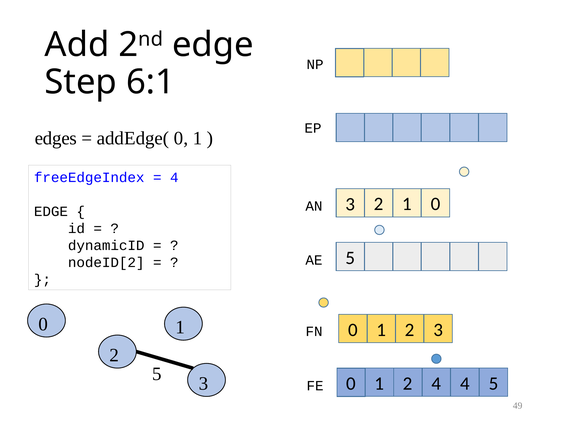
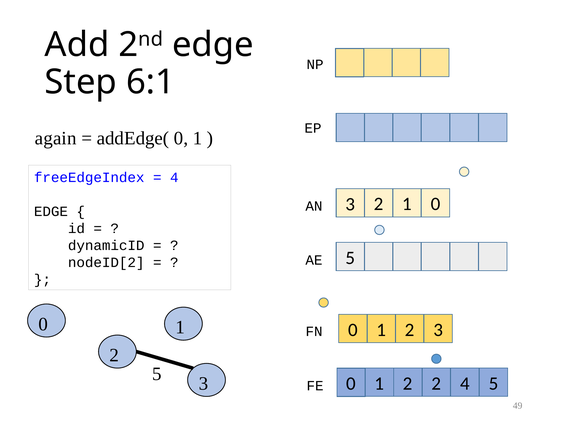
edges: edges -> again (56, 138)
2 4: 4 -> 2 (436, 384)
